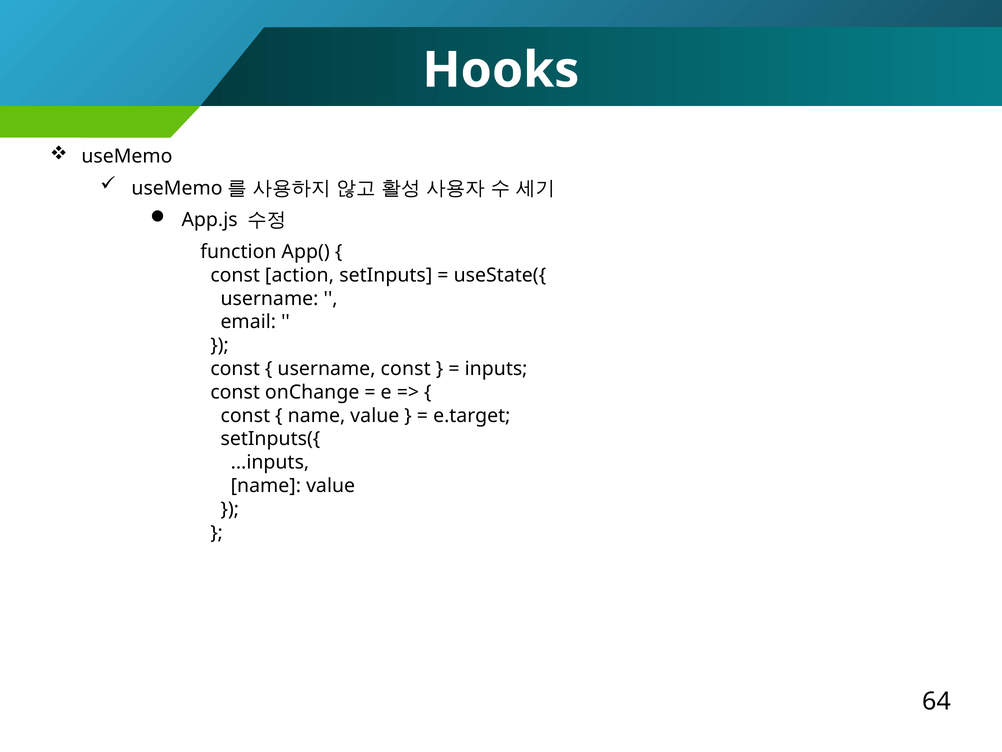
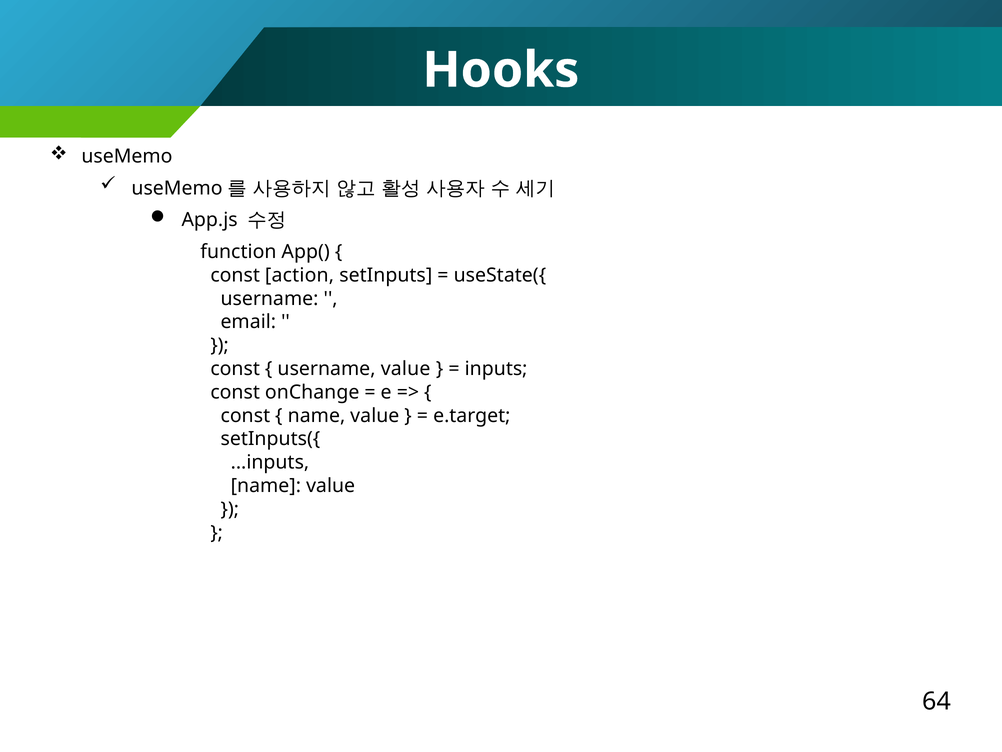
username const: const -> value (406, 369)
